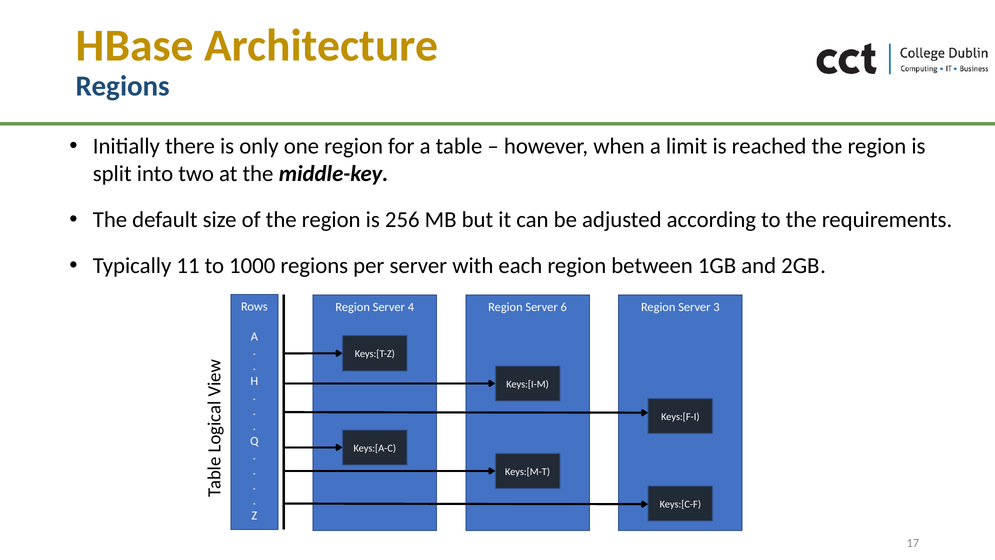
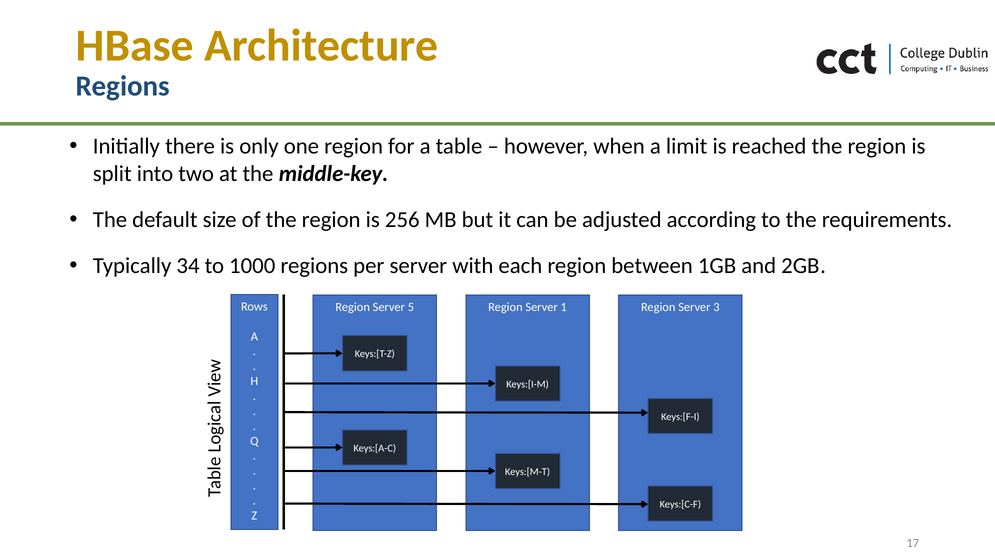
11: 11 -> 34 (188, 266)
4: 4 -> 5 (411, 307)
6: 6 -> 1 (564, 307)
